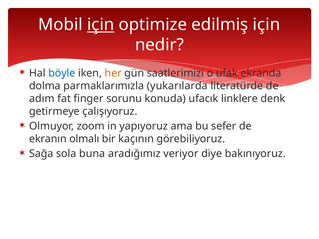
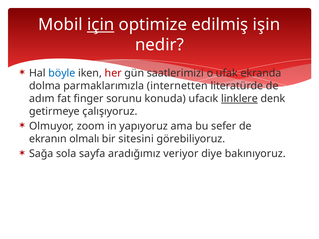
edilmiş için: için -> işin (266, 25)
her colour: orange -> red (113, 73)
yukarılarda: yukarılarda -> internetten (177, 86)
linklere underline: none -> present (240, 99)
kaçının: kaçının -> sitesini (136, 139)
buna: buna -> sayfa (92, 154)
